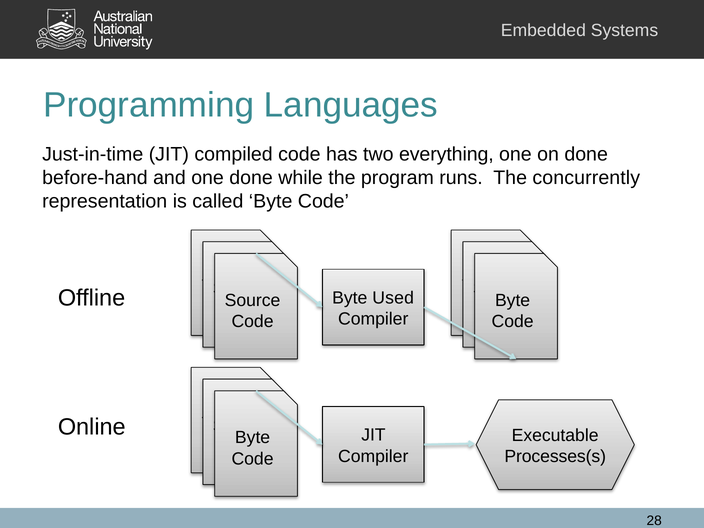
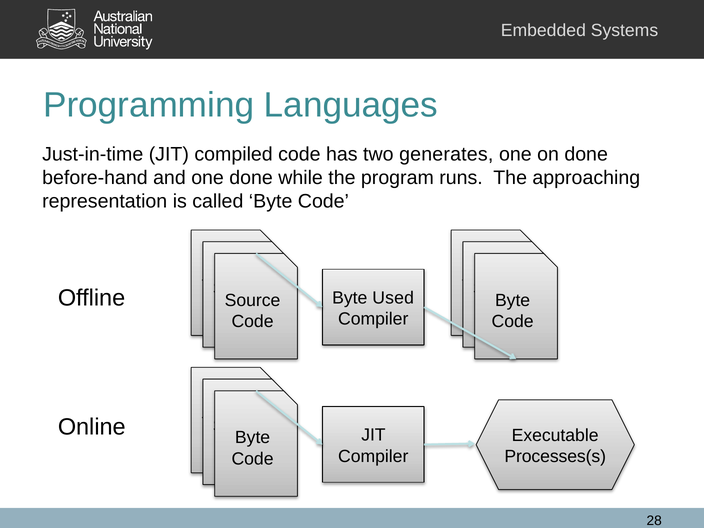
everything: everything -> generates (446, 154)
concurrently: concurrently -> approaching (586, 178)
